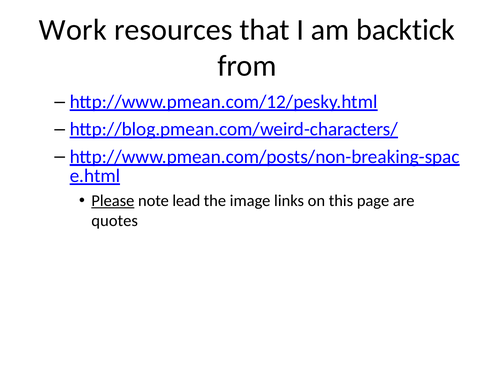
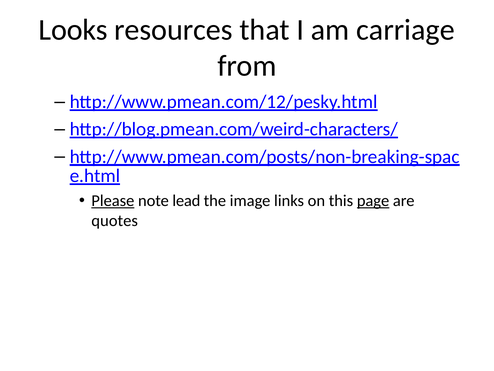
Work: Work -> Looks (73, 30)
backtick: backtick -> carriage (406, 30)
page underline: none -> present (373, 201)
